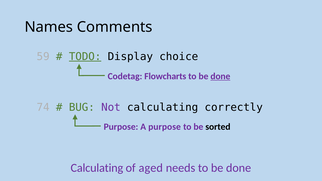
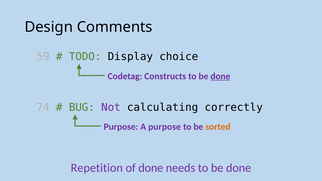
Names: Names -> Design (49, 27)
TODO underline: present -> none (85, 57)
Flowcharts: Flowcharts -> Constructs (165, 76)
sorted colour: black -> orange (218, 127)
Calculating: Calculating -> Repetition (97, 168)
of aged: aged -> done (151, 168)
